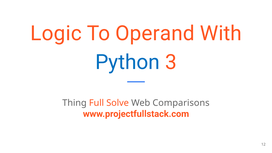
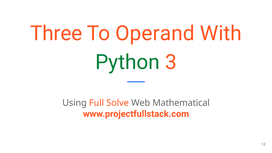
Logic: Logic -> Three (56, 34)
Python colour: blue -> green (128, 62)
Thing: Thing -> Using (75, 103)
Comparisons: Comparisons -> Mathematical (181, 103)
